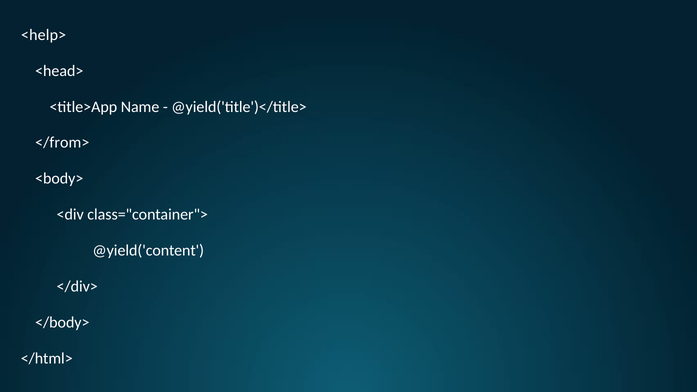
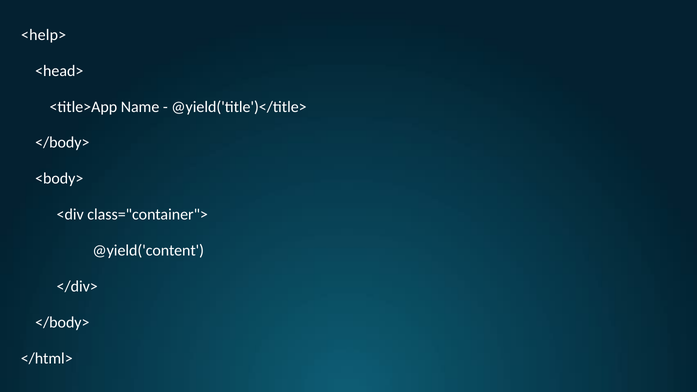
</from>: </from> -> </body> (62, 143)
